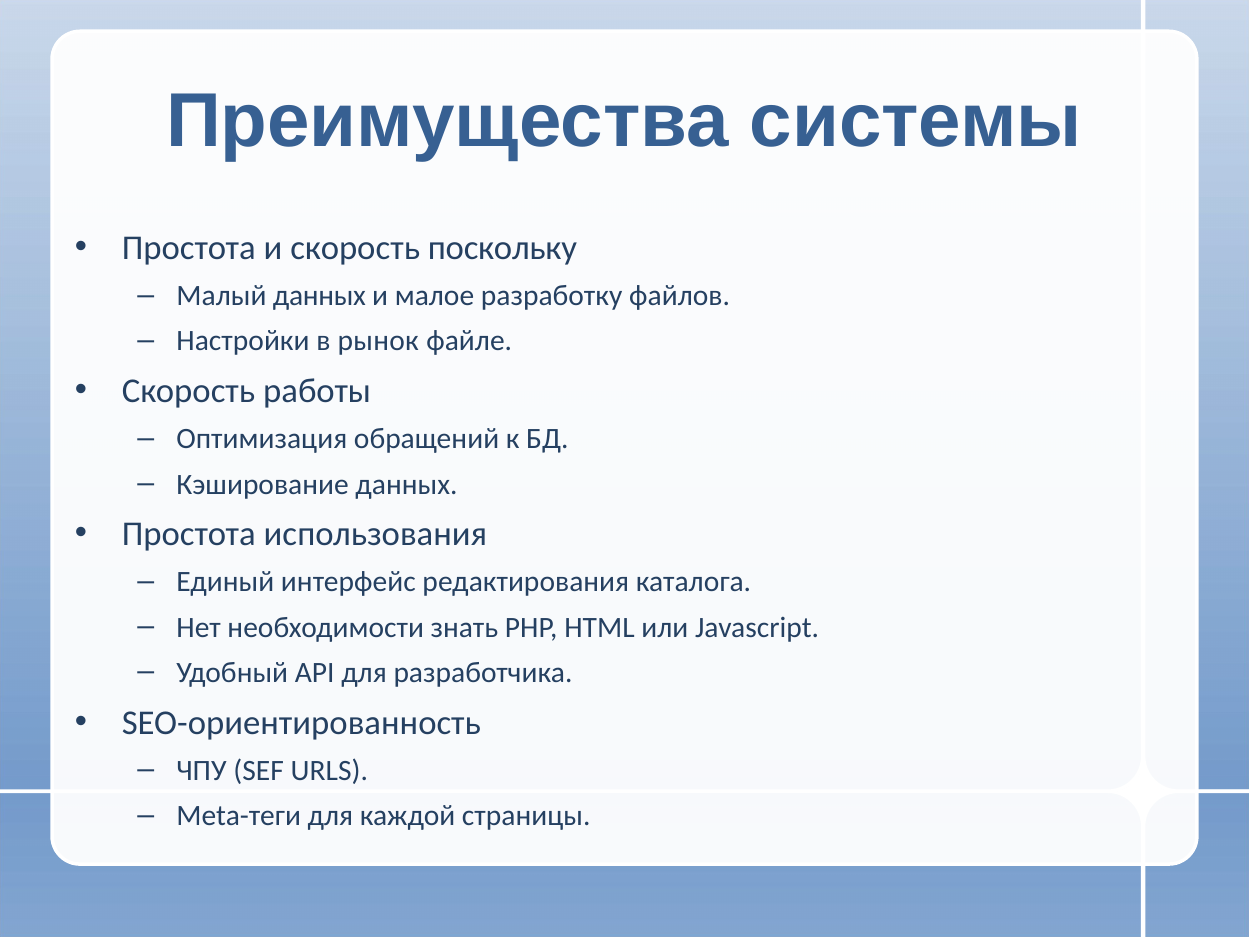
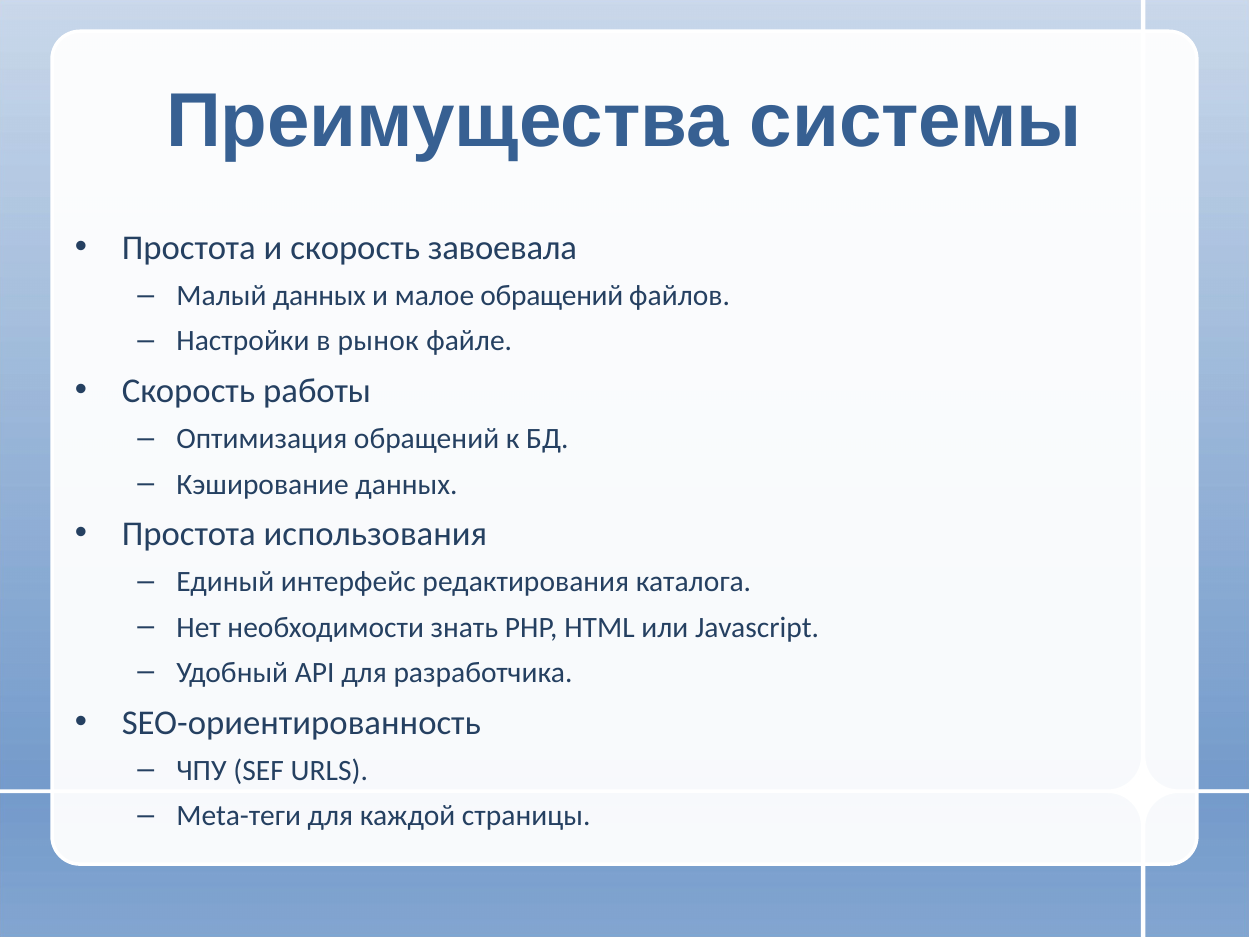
поскольку: поскольку -> завоевала (502, 248)
малое разработку: разработку -> обращений (552, 296)
